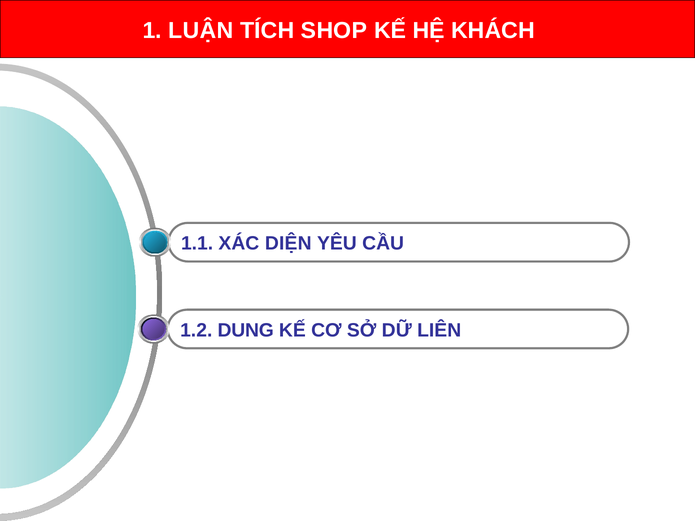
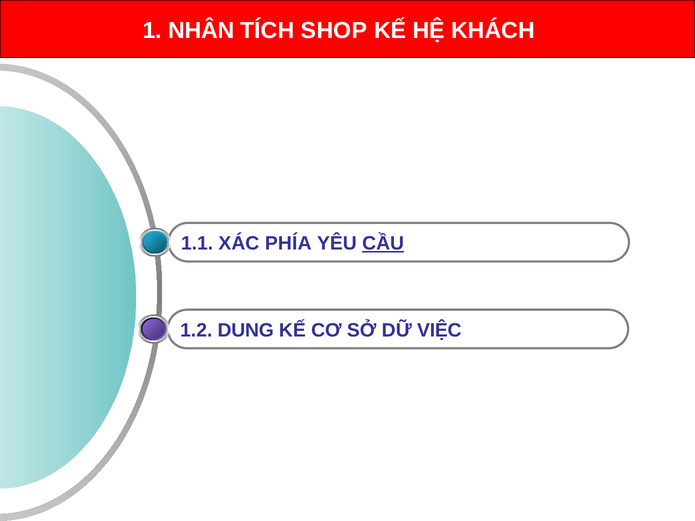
LUẬN: LUẬN -> NHÂN (201, 30)
DIỆN: DIỆN -> PHÍA (288, 244)
CẦU underline: none -> present (383, 244)
LIÊN: LIÊN -> VIỆC (439, 330)
